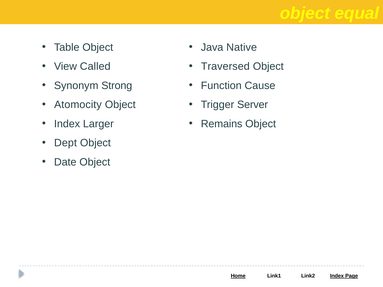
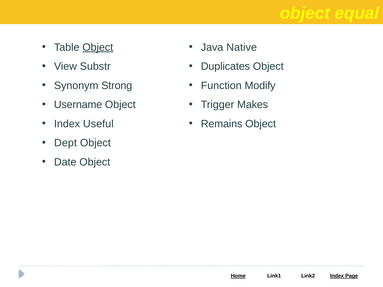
Object underline: none -> present (98, 47)
Called: Called -> Substr (95, 66)
Traversed: Traversed -> Duplicates (225, 66)
Cause: Cause -> Modify (260, 86)
Atomocity: Atomocity -> Username (78, 105)
Server: Server -> Makes (253, 105)
Larger: Larger -> Useful (98, 124)
